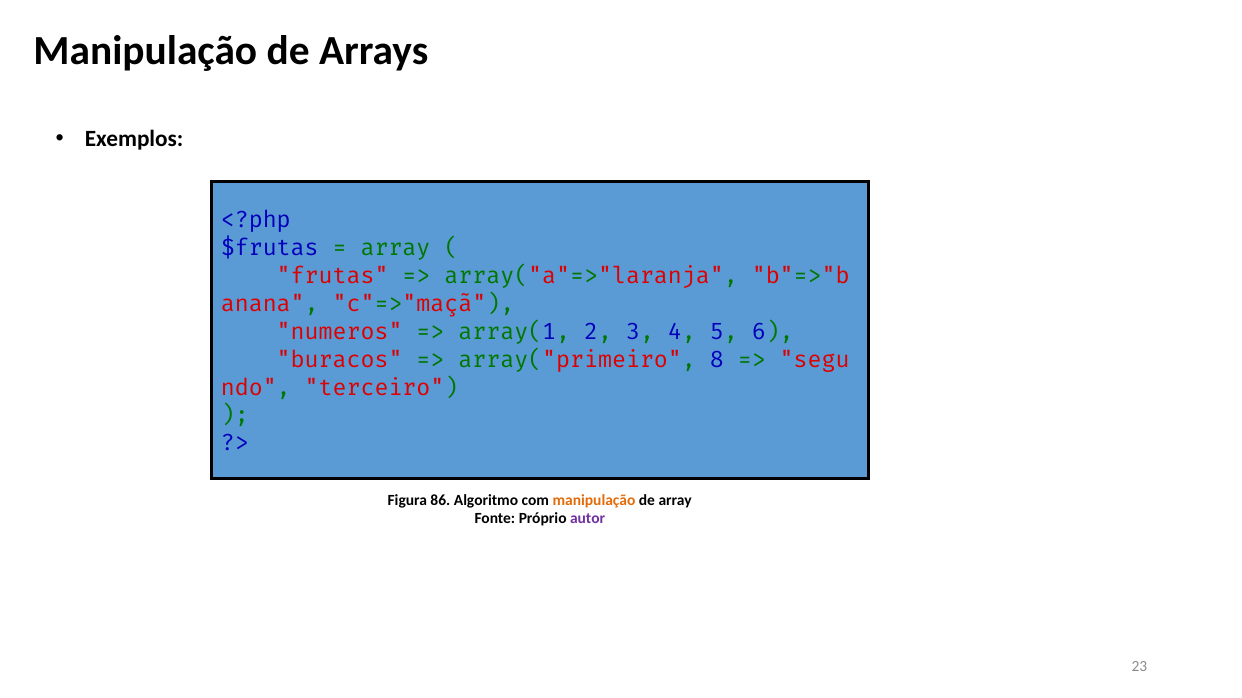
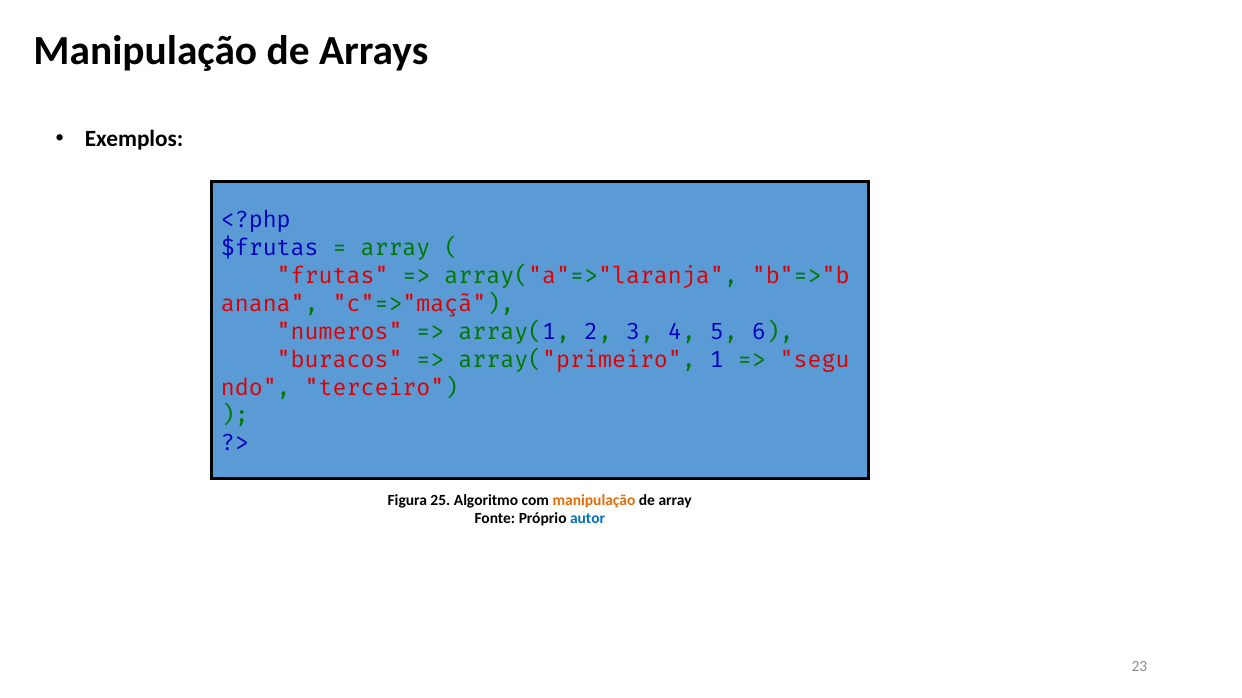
8: 8 -> 1 (717, 360)
86: 86 -> 25 (440, 501)
autor colour: purple -> blue (588, 519)
